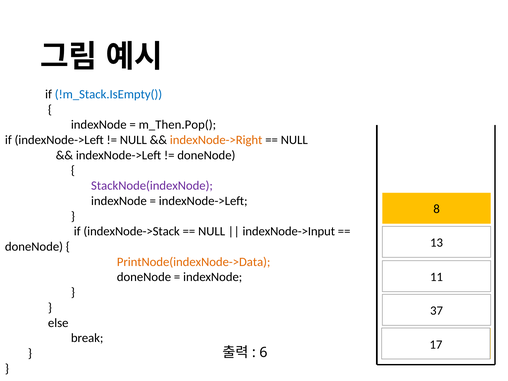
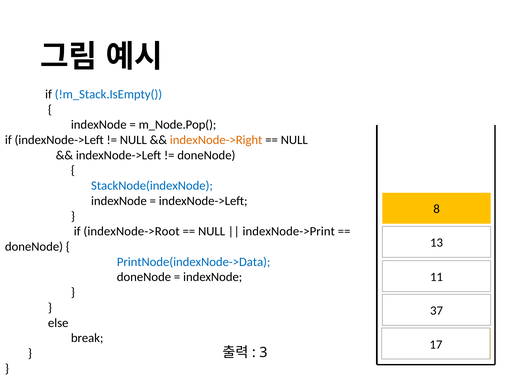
m_Then.Pop(: m_Then.Pop( -> m_Node.Pop( (177, 125)
StackNode(indexNode colour: purple -> blue (152, 186)
indexNode->Stack: indexNode->Stack -> indexNode->Root (132, 231)
indexNode->Input: indexNode->Input -> indexNode->Print (289, 231)
PrintNode(indexNode->Data colour: orange -> blue (194, 262)
6: 6 -> 3 (263, 352)
